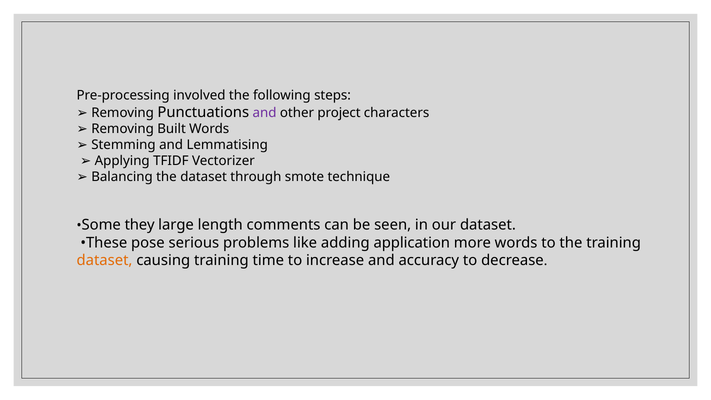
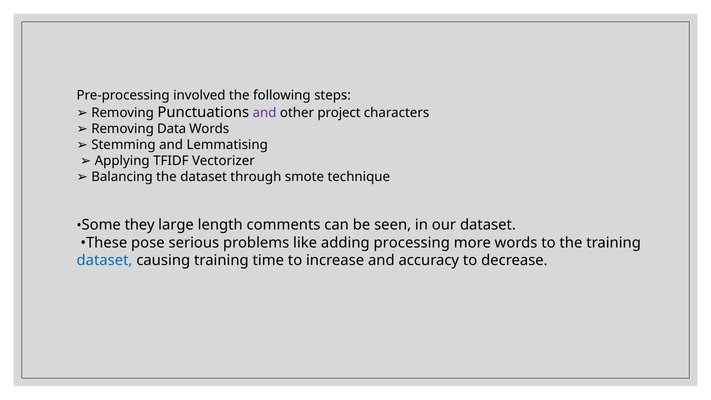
Built: Built -> Data (172, 129)
application: application -> processing (412, 243)
dataset colour: orange -> blue (105, 260)
